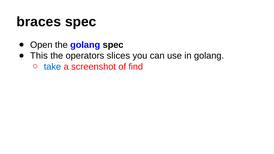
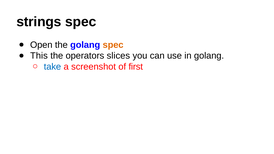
braces: braces -> strings (39, 22)
spec colour: black -> orange (113, 45)
find: find -> first (136, 67)
